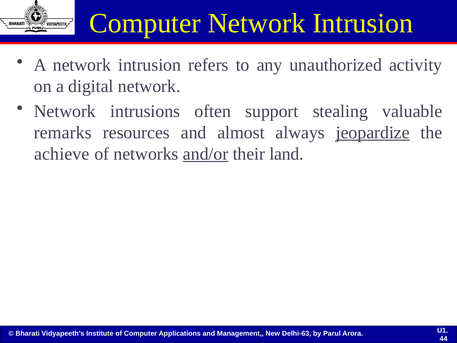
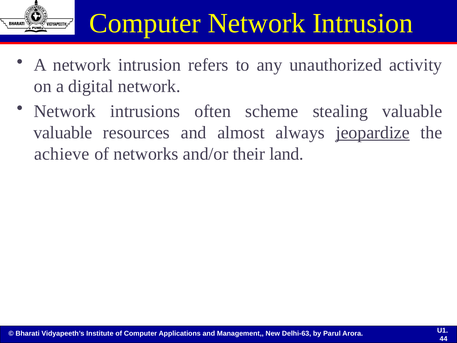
support: support -> scheme (272, 111)
remarks: remarks -> valuable (63, 132)
and/or underline: present -> none (206, 154)
